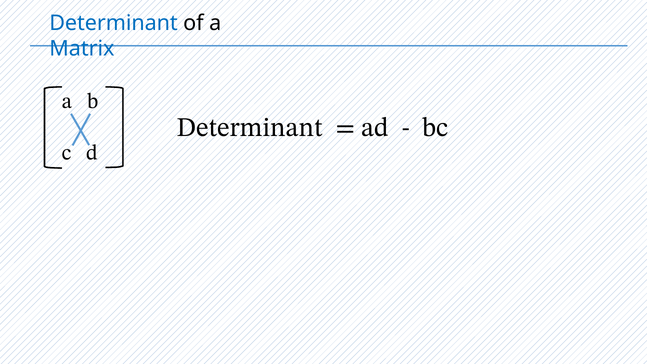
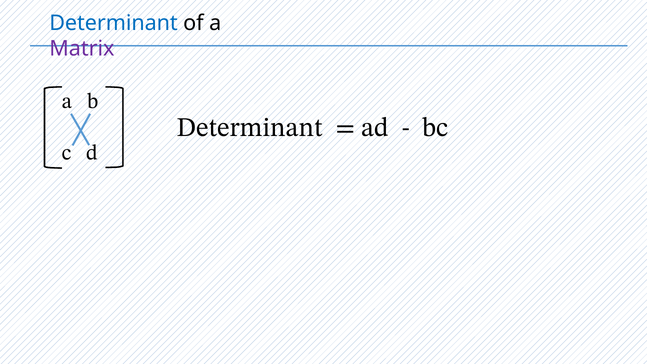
Matrix colour: blue -> purple (82, 49)
